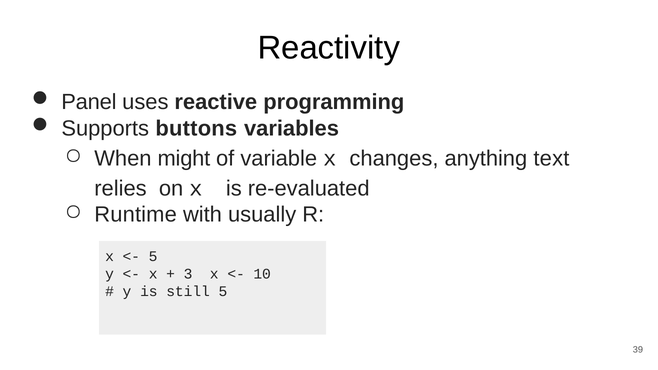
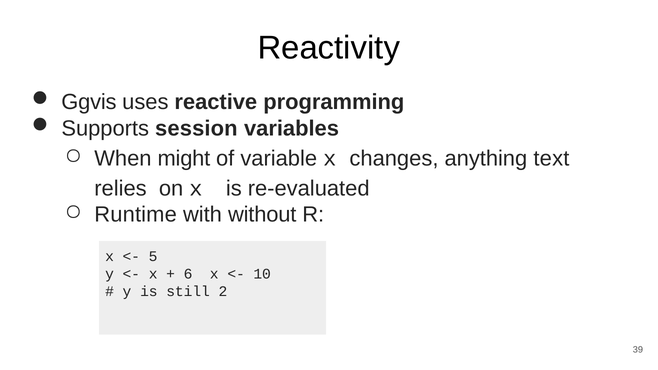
Panel: Panel -> Ggvis (89, 102)
buttons: buttons -> session (196, 128)
usually: usually -> without (262, 215)
3: 3 -> 6 (188, 274)
still 5: 5 -> 2 (223, 292)
